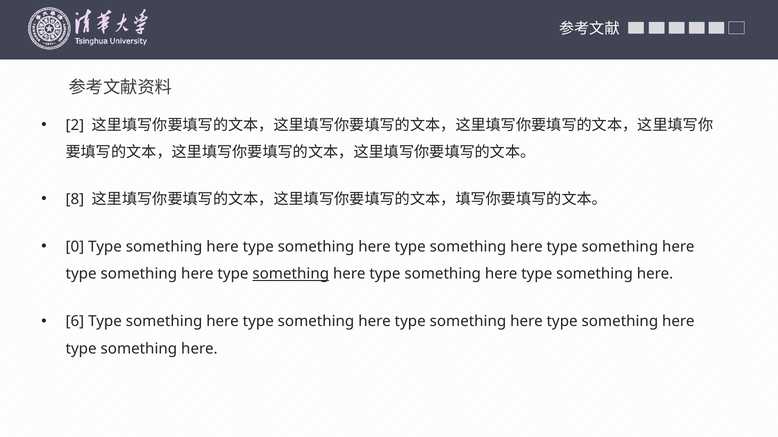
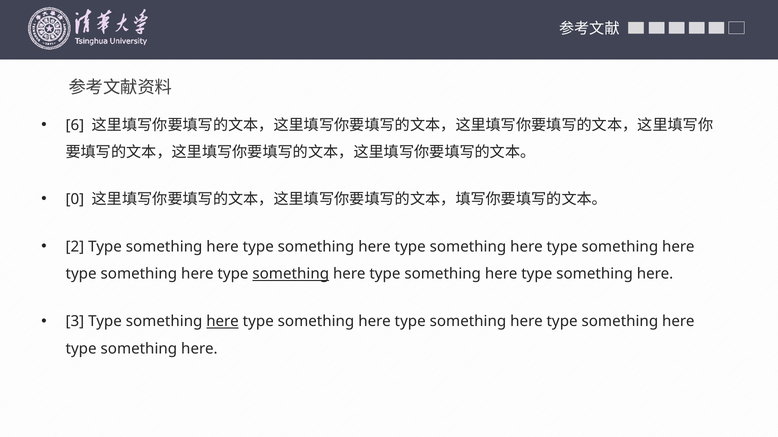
2: 2 -> 6 (75, 125)
8: 8 -> 0 (75, 199)
0: 0 -> 2 (75, 247)
6: 6 -> 3 (75, 322)
here underline: none -> present (223, 322)
